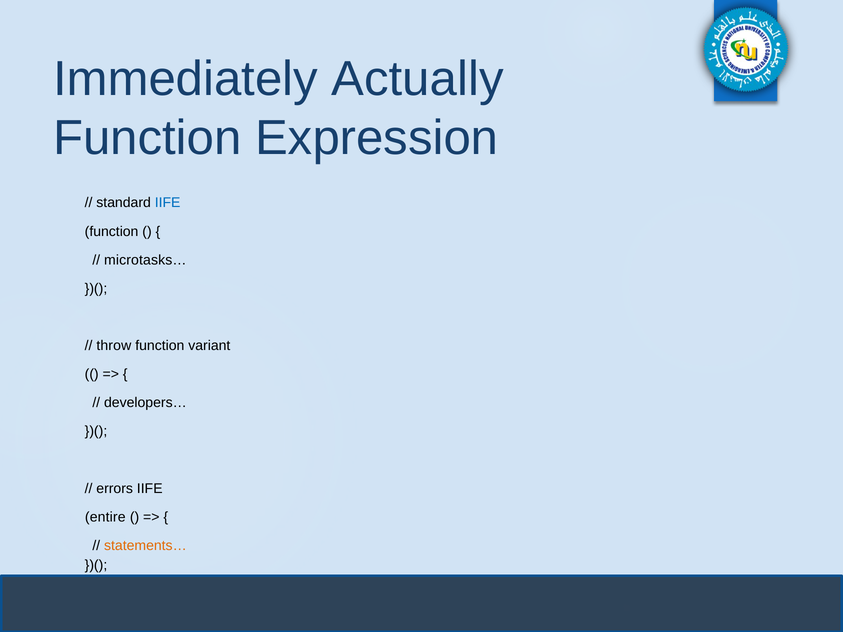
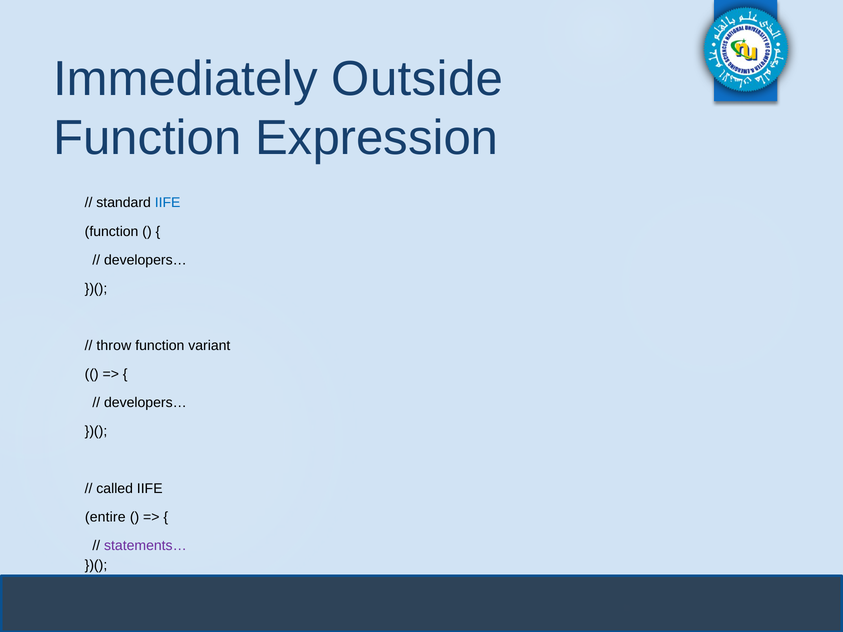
Actually: Actually -> Outside (417, 79)
microtasks…: microtasks… -> developers… (145, 260)
errors: errors -> called (115, 489)
statements… colour: orange -> purple (145, 546)
